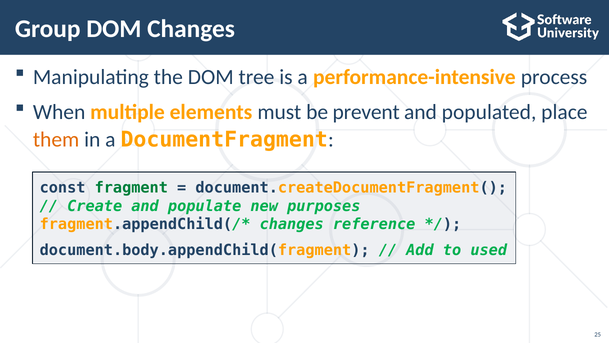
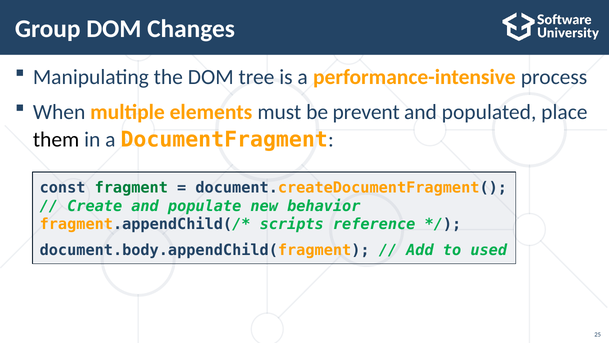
them colour: orange -> black (56, 139)
purposes: purposes -> behavior (324, 206)
changes: changes -> scripts (292, 224)
